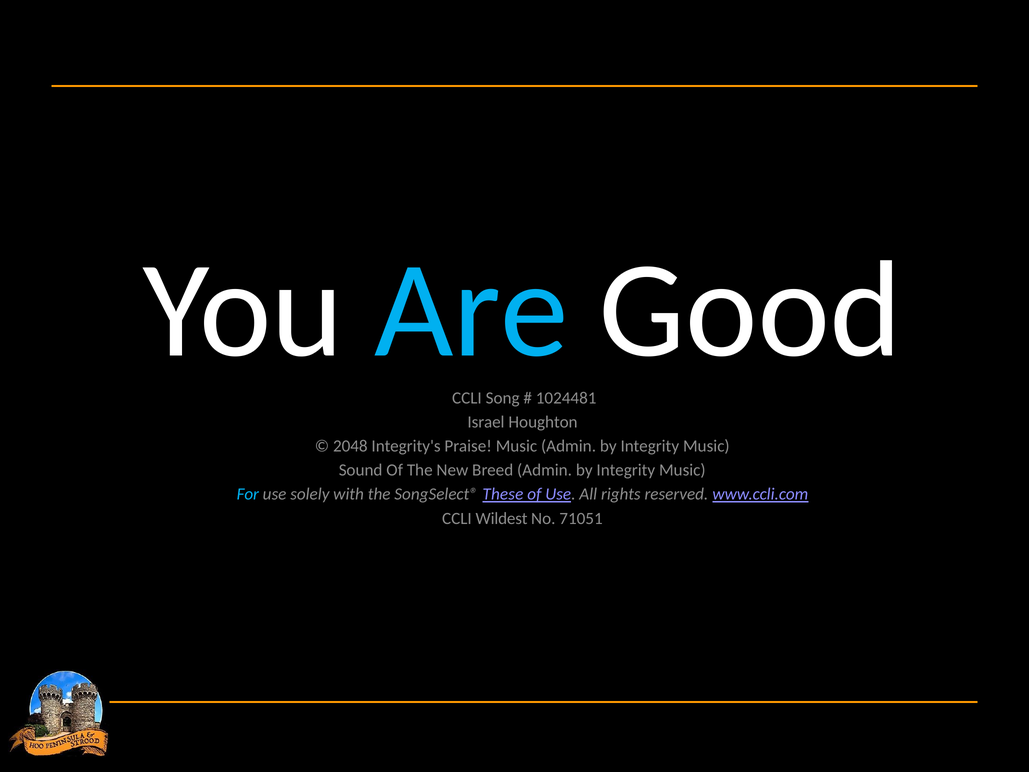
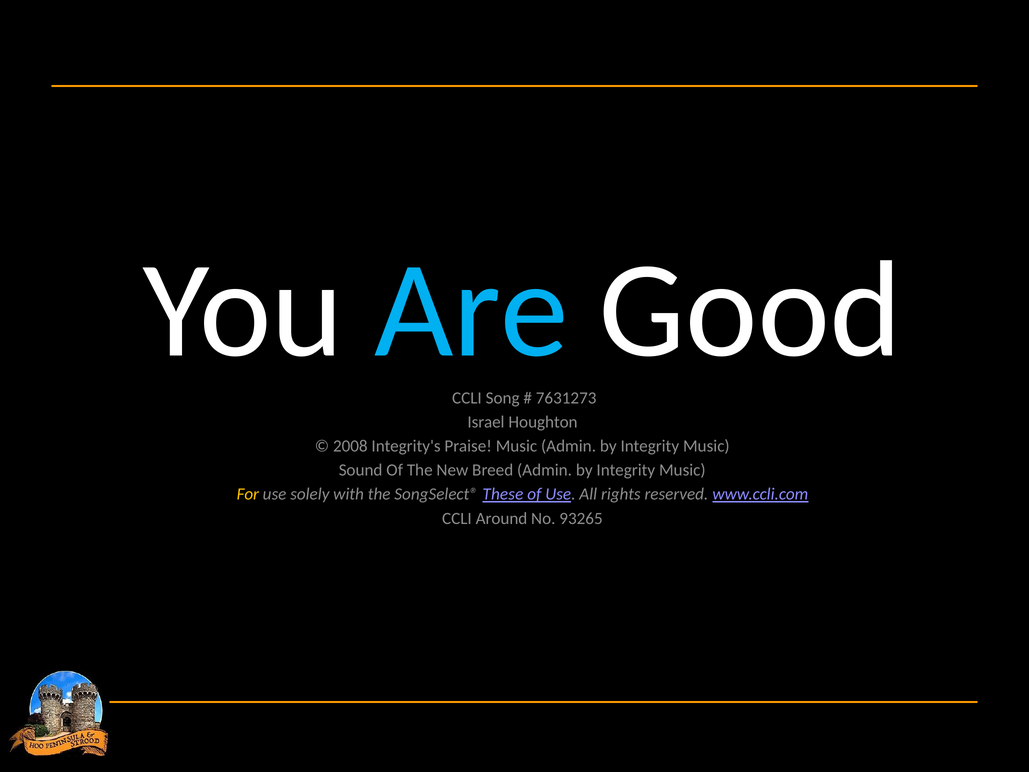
1024481: 1024481 -> 7631273 (566, 398)
2048: 2048 -> 2008 (350, 446)
For colour: light blue -> yellow (248, 494)
Wildest: Wildest -> Around (501, 518)
71051: 71051 -> 93265 (581, 518)
